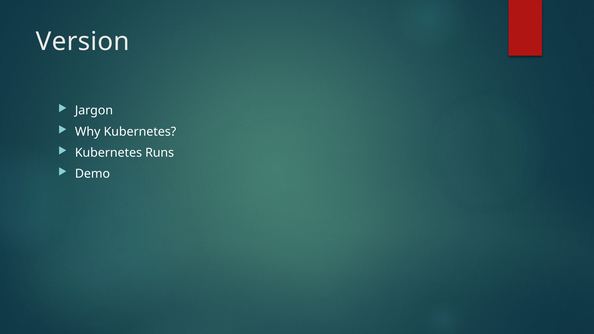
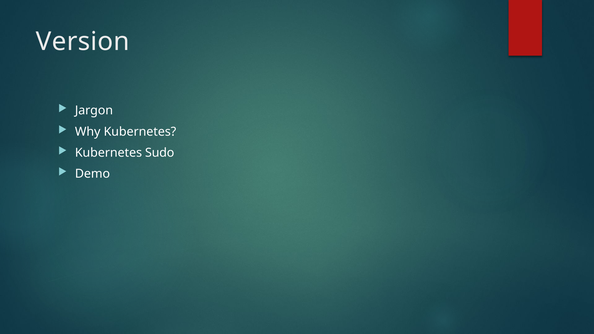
Runs: Runs -> Sudo (160, 153)
